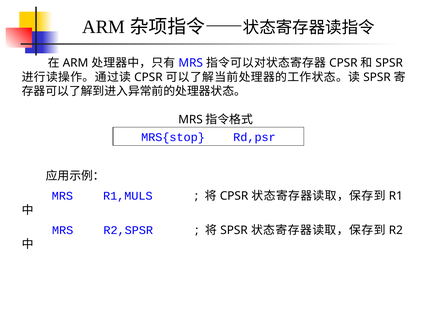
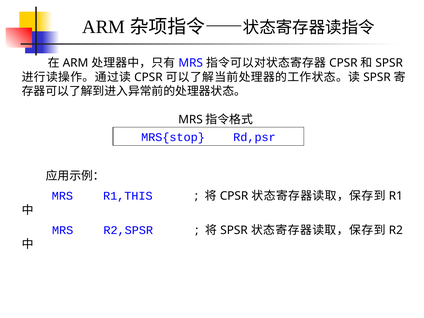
R1,MULS: R1,MULS -> R1,THIS (128, 196)
